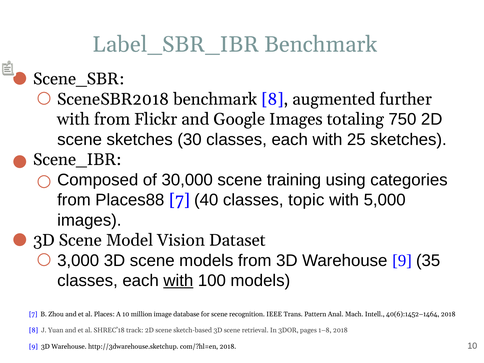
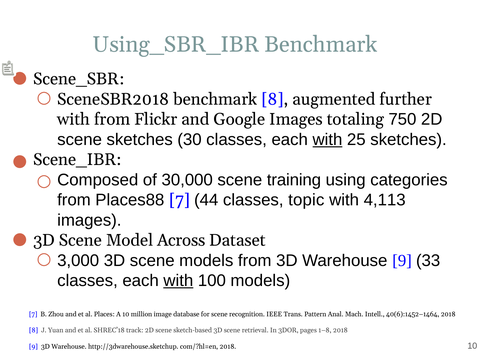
Label_SBR_IBR: Label_SBR_IBR -> Using_SBR_IBR (176, 44)
with underline: none -> present (327, 140)
40: 40 -> 44 (206, 200)
5,000: 5,000 -> 4,113 (385, 200)
Vision: Vision -> Across (181, 240)
35: 35 -> 33 (428, 261)
